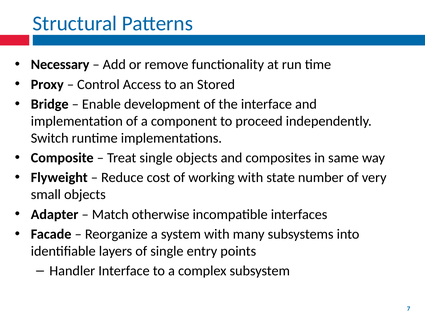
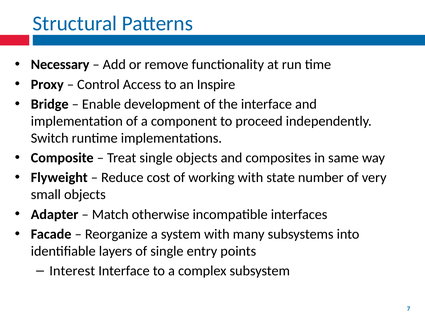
Stored: Stored -> Inspire (216, 85)
Handler: Handler -> Interest (72, 272)
